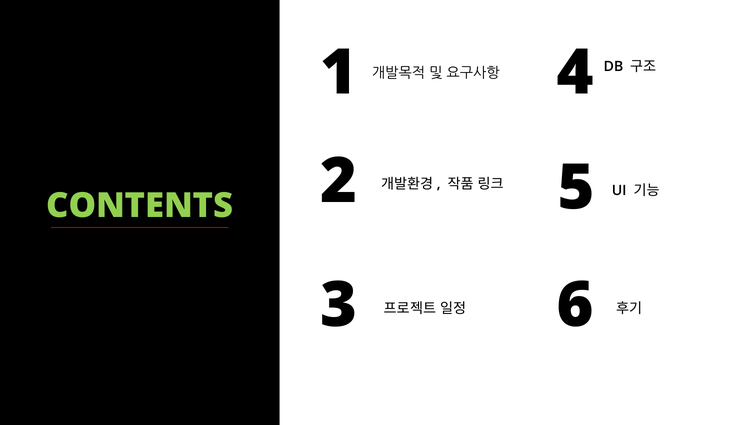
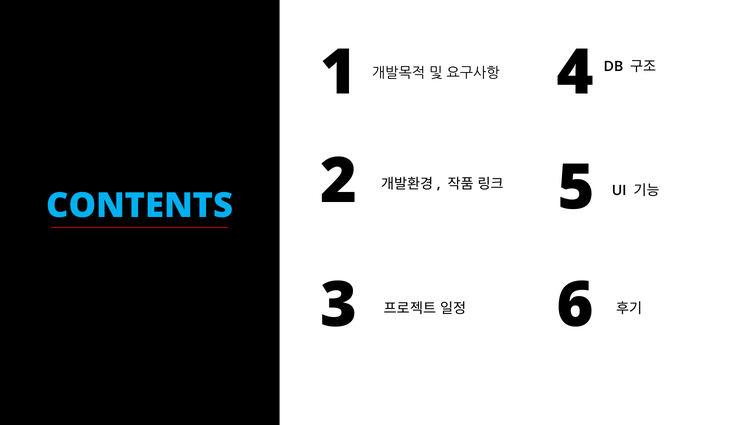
CONTENTS colour: light green -> light blue (140, 206)
